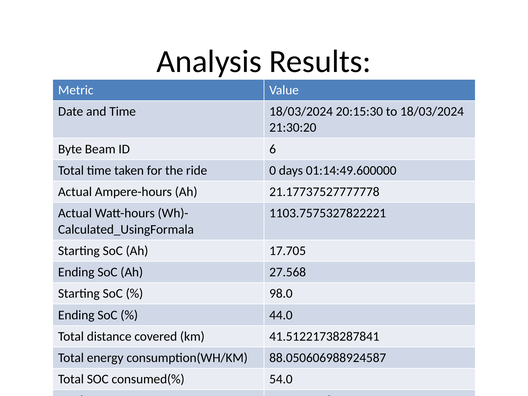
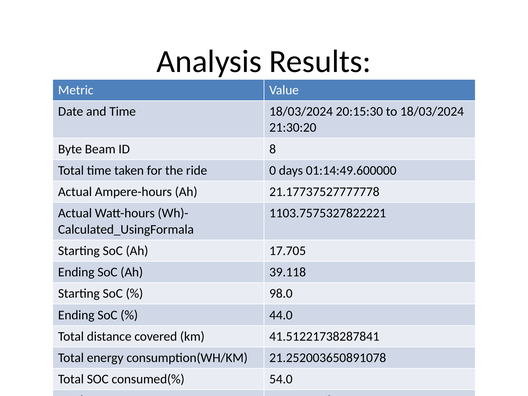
6: 6 -> 8 (273, 149)
27.568: 27.568 -> 39.118 (288, 272)
88.050606988924587: 88.050606988924587 -> 21.252003650891078 (328, 358)
